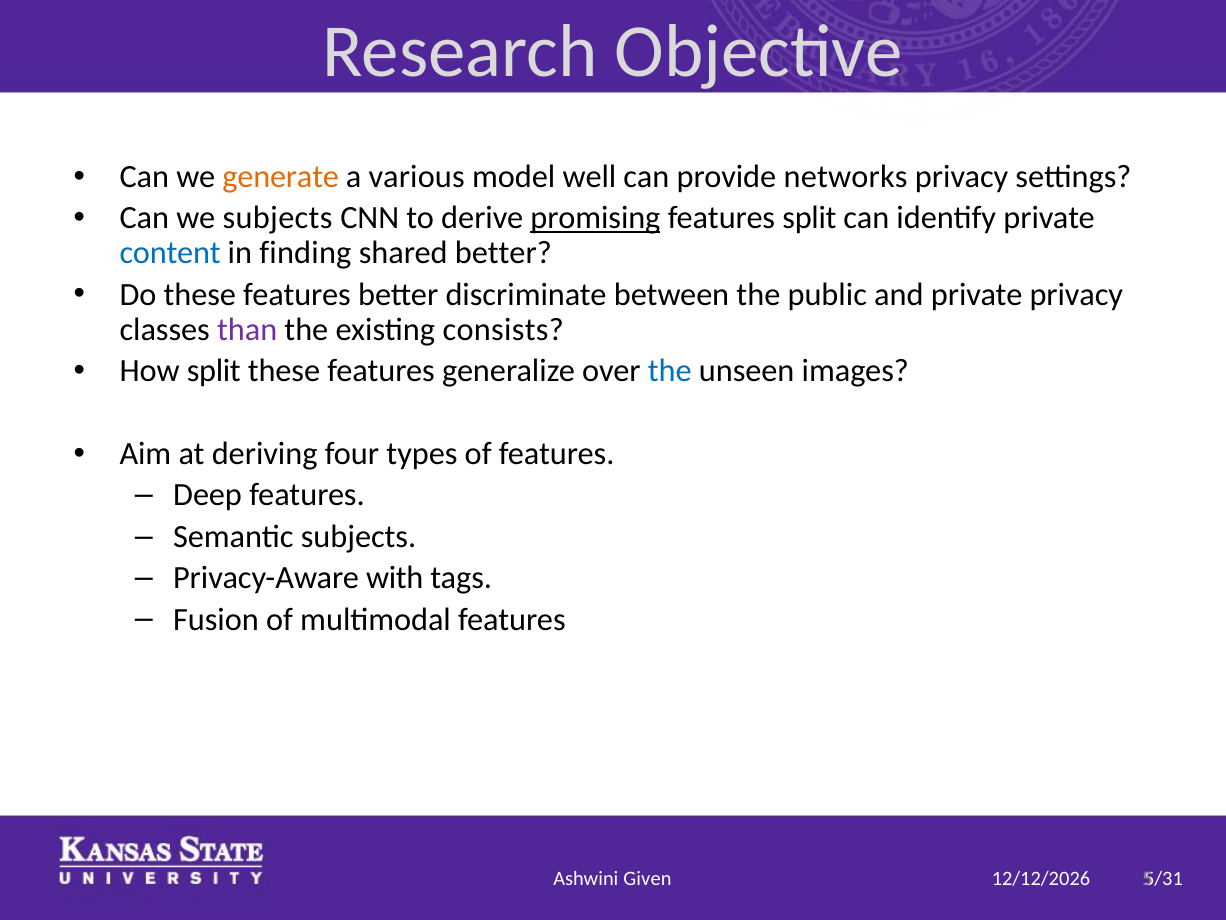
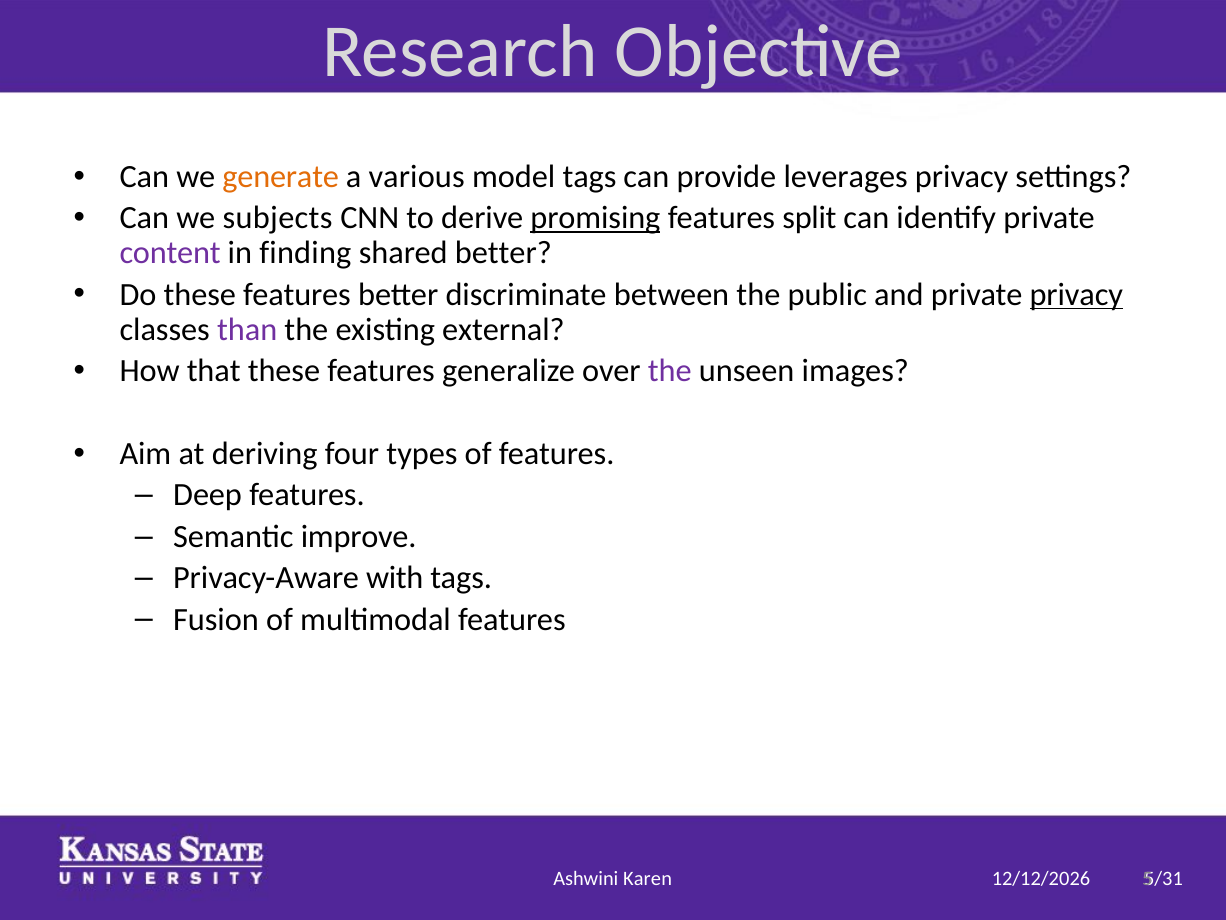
model well: well -> tags (590, 177)
networks: networks -> leverages (846, 177)
content colour: blue -> purple (170, 253)
privacy underline: none -> present (1076, 294)
consists: consists -> external (503, 329)
How split: split -> that (214, 371)
the colour: blue -> purple (670, 371)
Semantic subjects: subjects -> improve (359, 536)
Given: Given -> Karen (648, 878)
